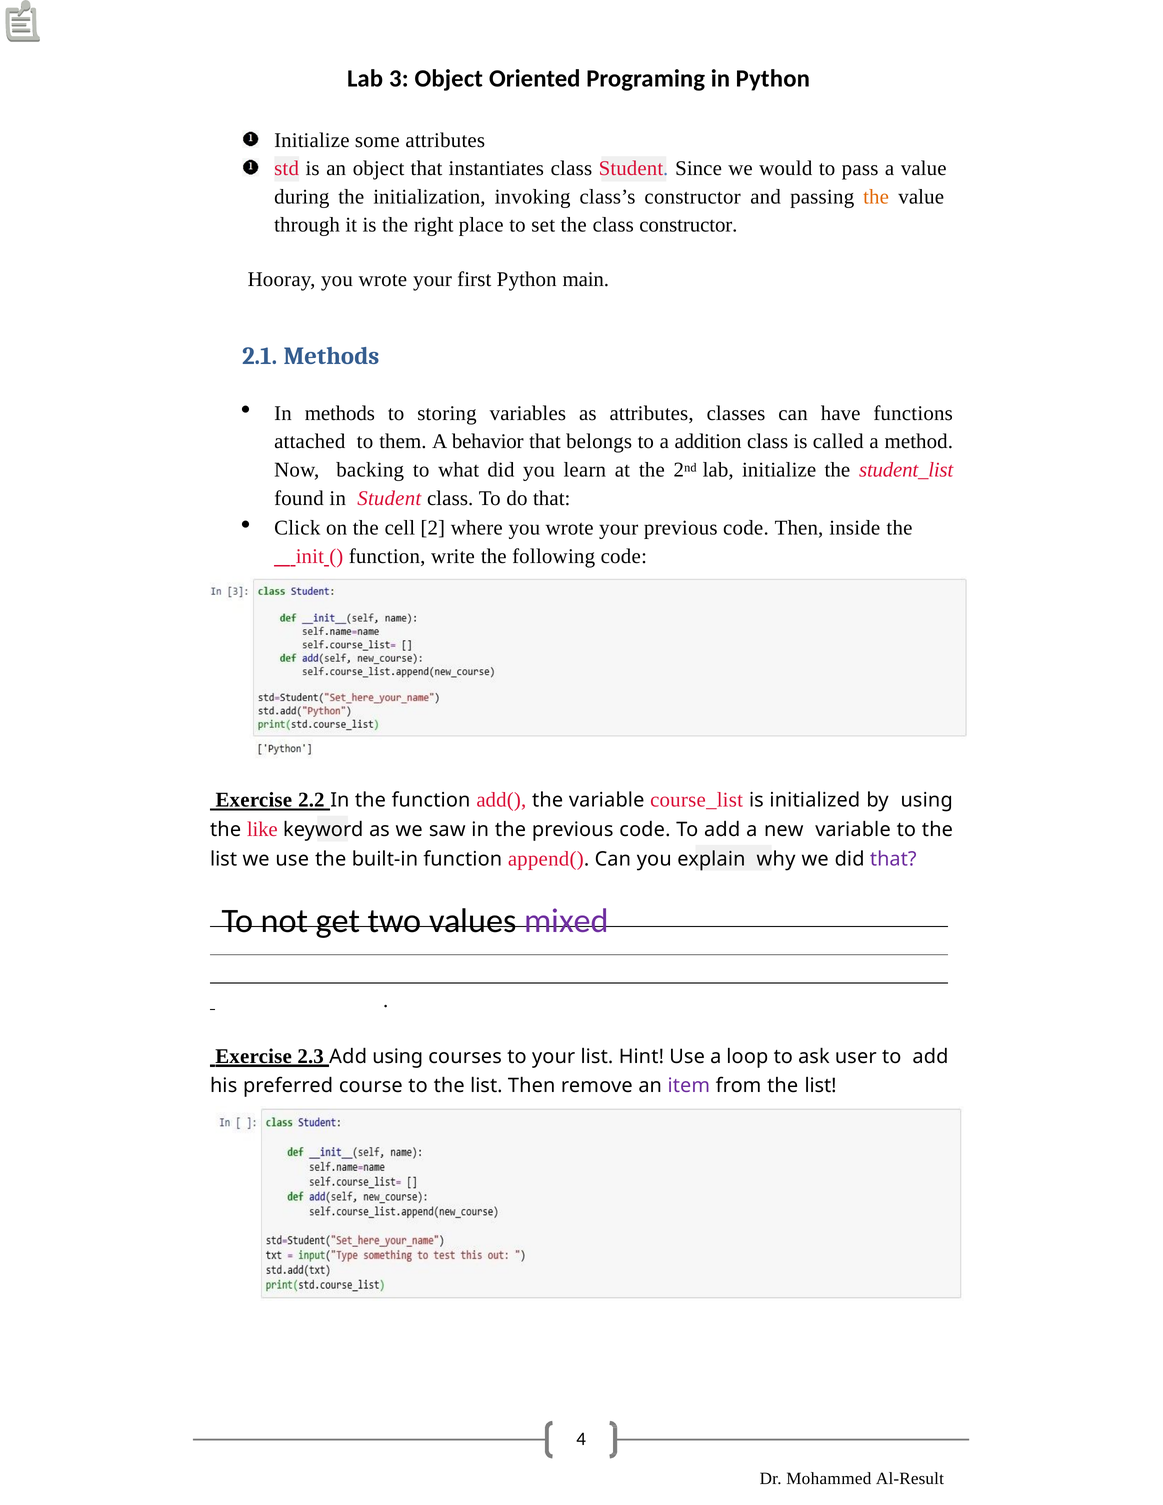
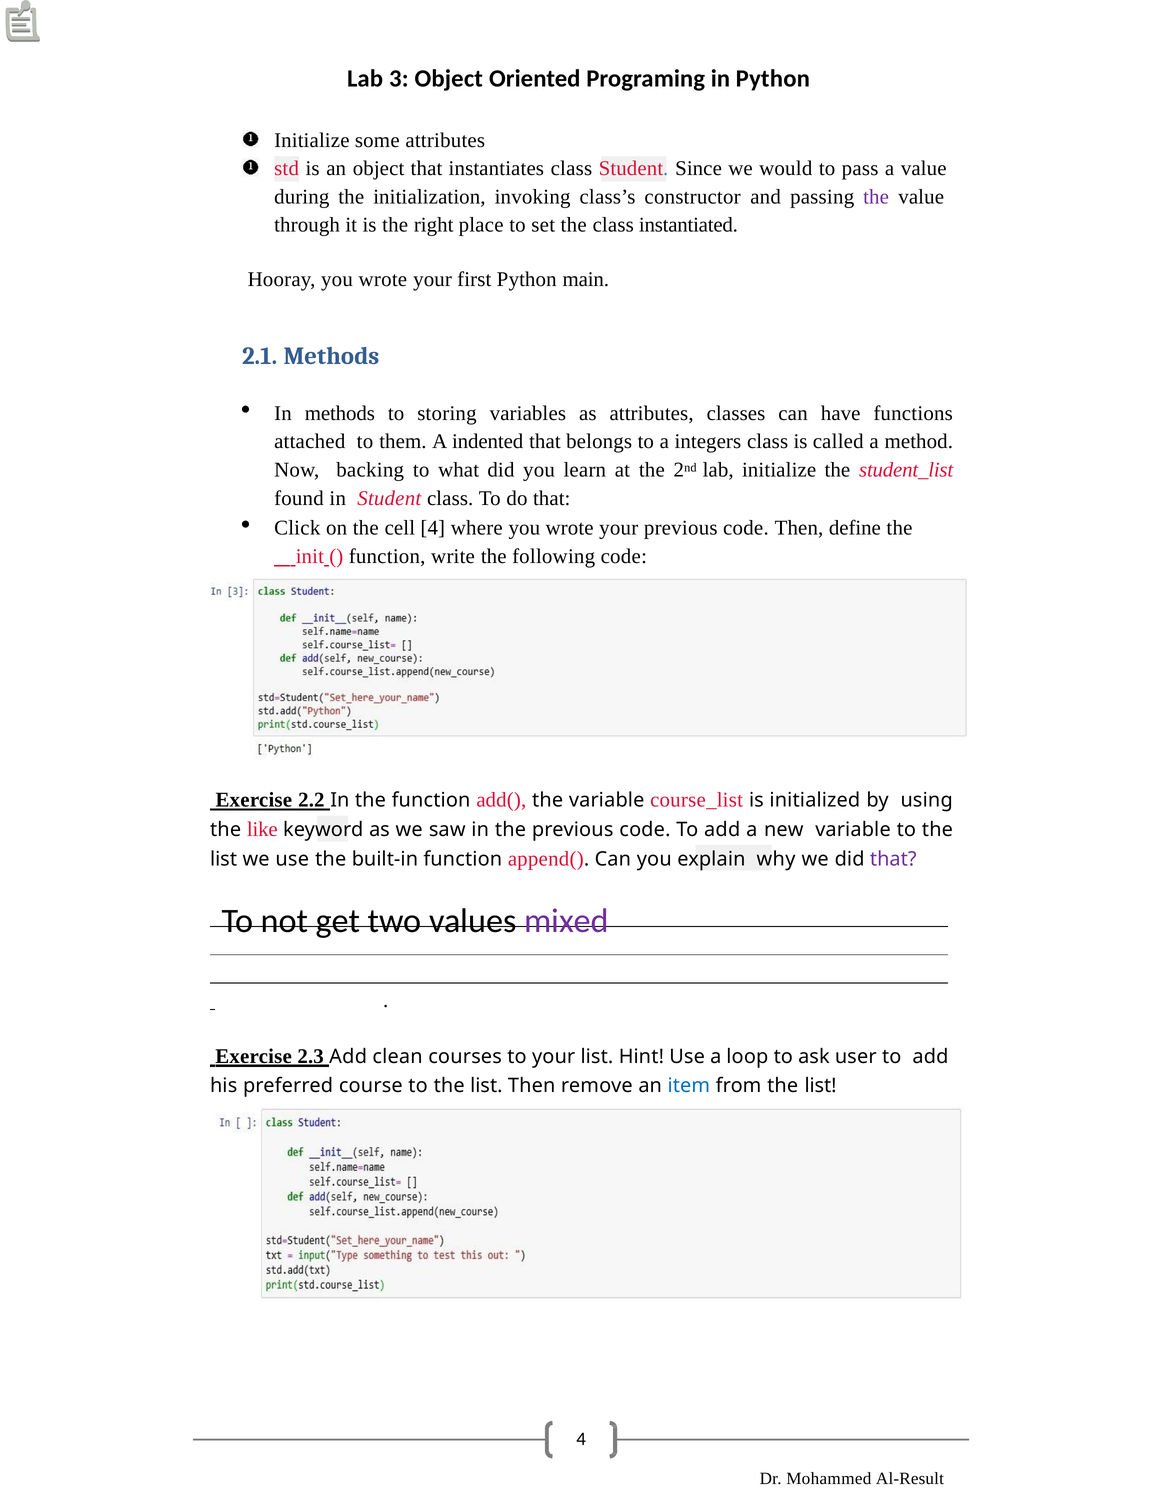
the colour: orange -> purple (876, 197)
class constructor: constructor -> instantiated (688, 225)
behavior: behavior -> indented (488, 441)
addition: addition -> integers (708, 441)
cell 2: 2 -> 4 (433, 528)
inside: inside -> define (855, 528)
Add using: using -> clean (398, 1057)
item colour: purple -> blue (689, 1085)
